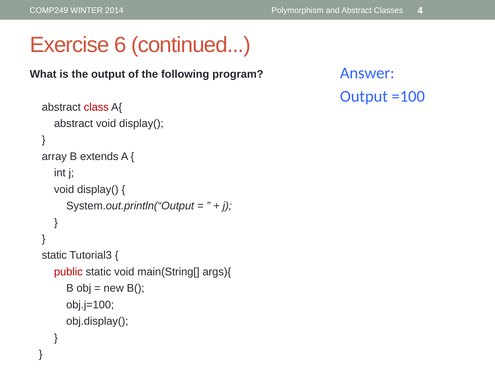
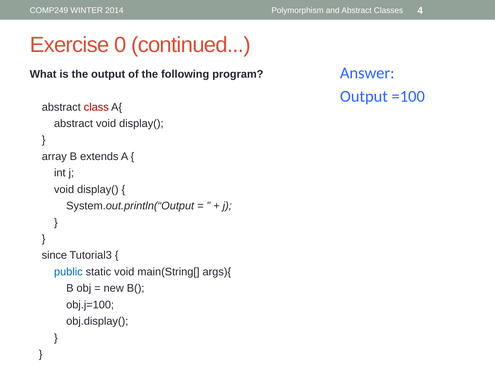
6: 6 -> 0 (120, 45)
static: static -> since (54, 256)
public colour: red -> blue (68, 272)
